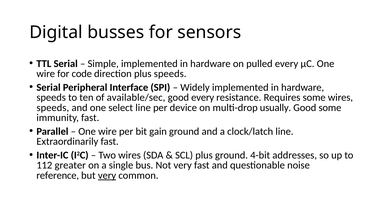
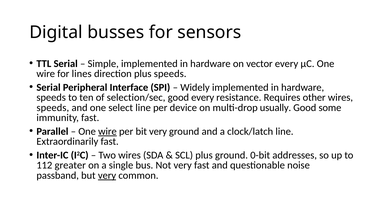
pulled: pulled -> vector (259, 64)
code: code -> lines (82, 74)
available/sec: available/sec -> selection/sec (136, 97)
Requires some: some -> other (314, 97)
wire underline: none -> present (107, 131)
bit gain: gain -> very (158, 131)
4-bit: 4-bit -> 0-bit (260, 155)
reference: reference -> passband (58, 175)
